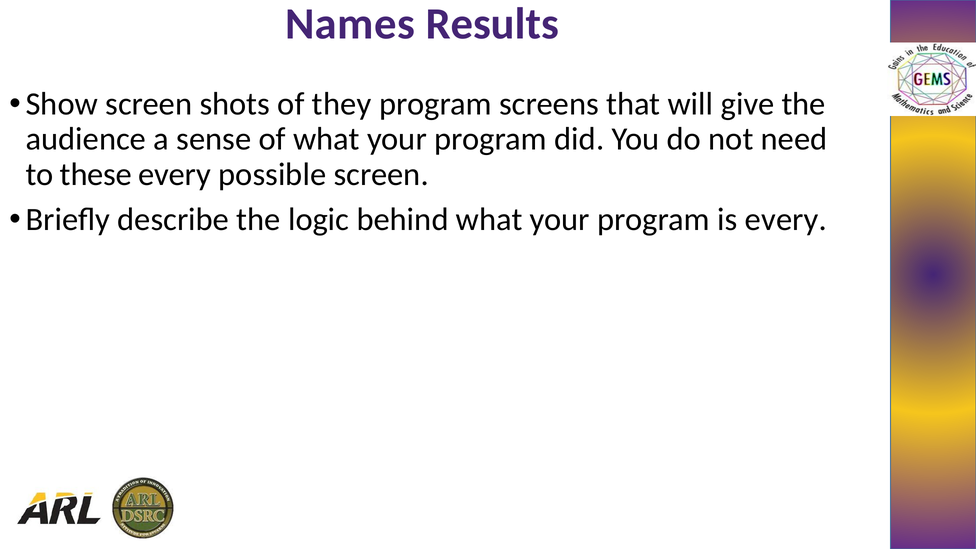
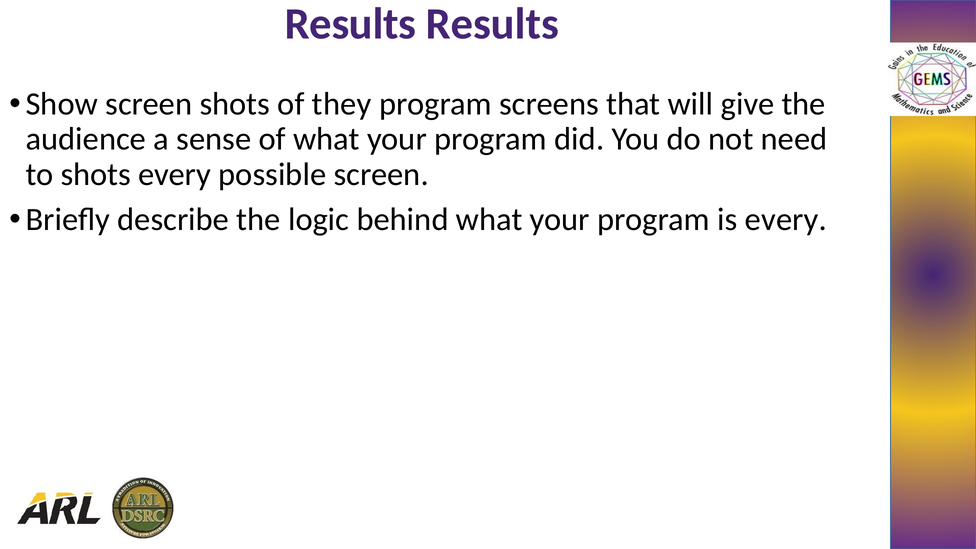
Names: Names -> Results (350, 24)
to these: these -> shots (96, 174)
